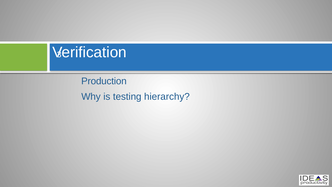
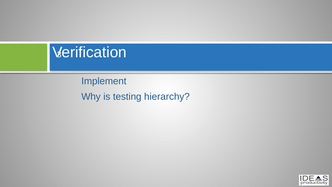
Production: Production -> Implement (104, 81)
